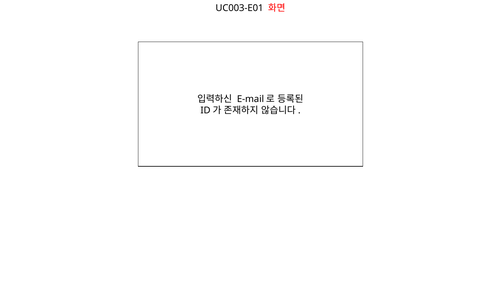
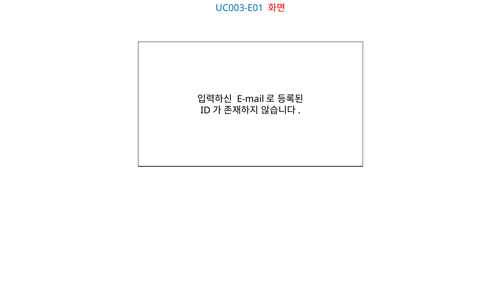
UC003-E01 colour: black -> blue (239, 8)
